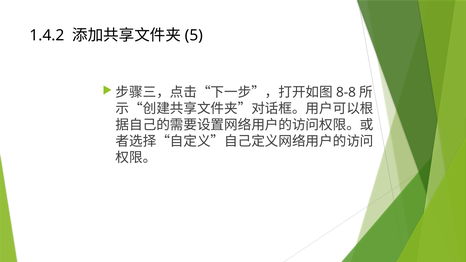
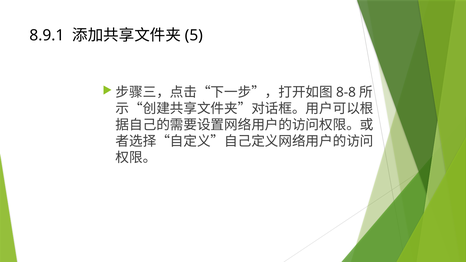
1.4.2: 1.4.2 -> 8.9.1 (47, 35)
